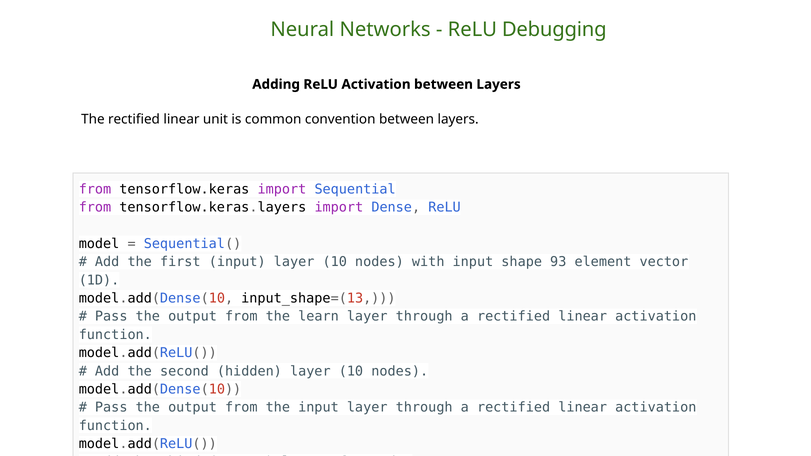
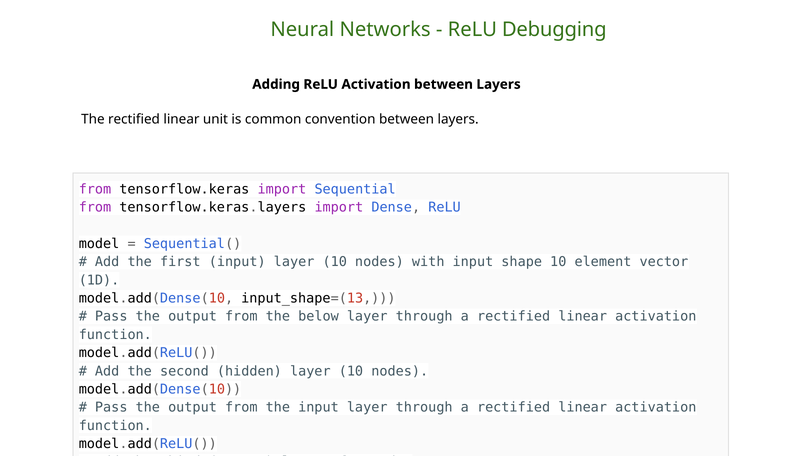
shape 93: 93 -> 10 (558, 262)
learn: learn -> below (318, 317)
